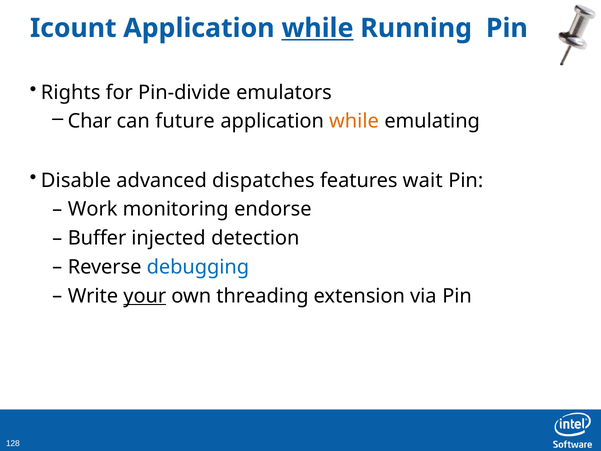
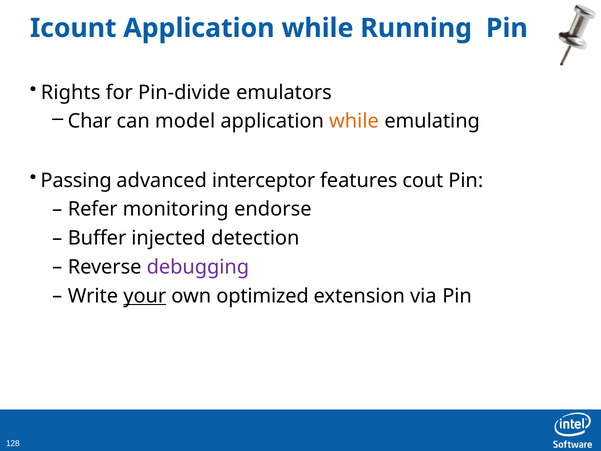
while underline: present -> none (318, 28)
future: future -> model (185, 121)
Disable: Disable -> Passing (76, 180)
dispatches: dispatches -> interceptor (264, 180)
wait: wait -> cout (423, 180)
Work: Work -> Refer (93, 209)
debugging colour: blue -> purple (198, 267)
threading: threading -> optimized (263, 296)
